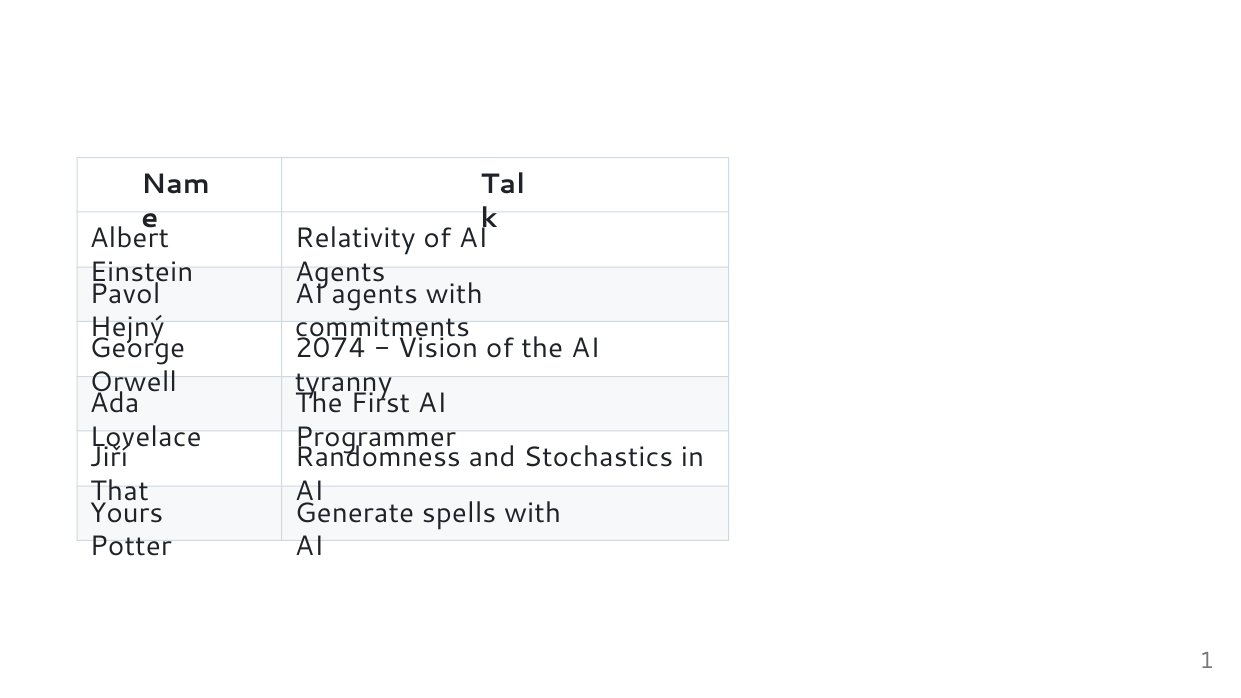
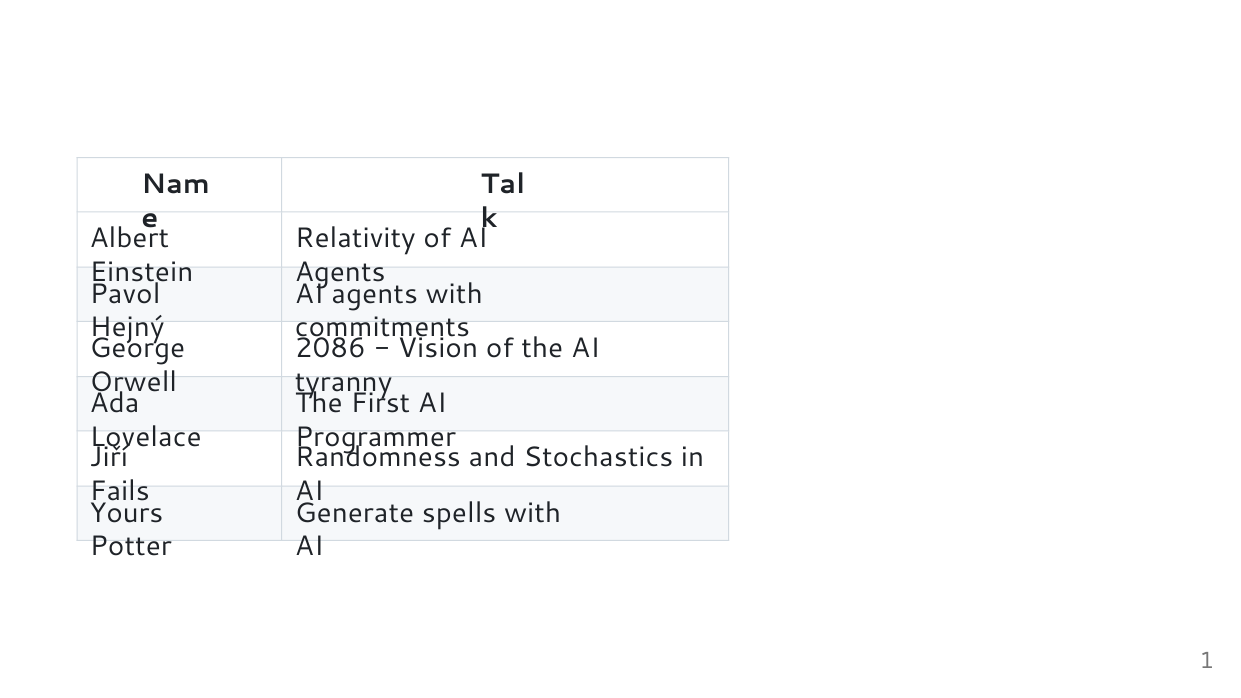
2074: 2074 -> 2086 (330, 348)
That: That -> Fails (120, 491)
